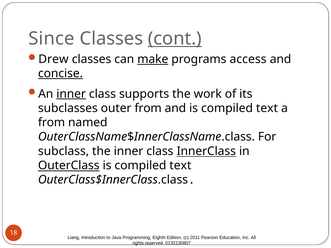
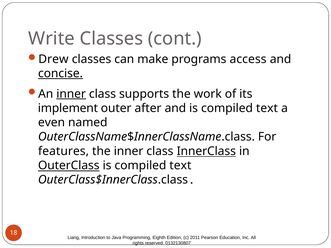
Since: Since -> Write (51, 39)
cont underline: present -> none (175, 39)
make underline: present -> none (153, 59)
subclasses: subclasses -> implement (68, 108)
outer from: from -> after (148, 108)
from: from -> even (51, 123)
subclass: subclass -> features (64, 151)
